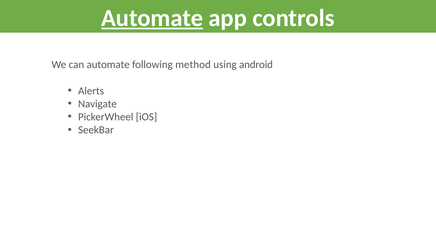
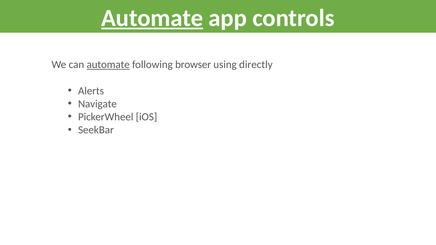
automate underline: none -> present (108, 65)
method: method -> browser (193, 65)
android: android -> directly (256, 65)
